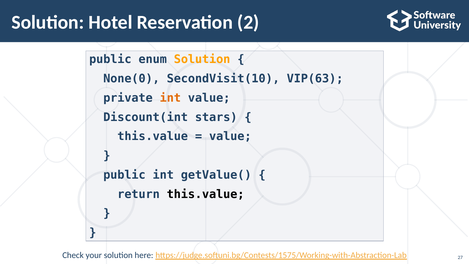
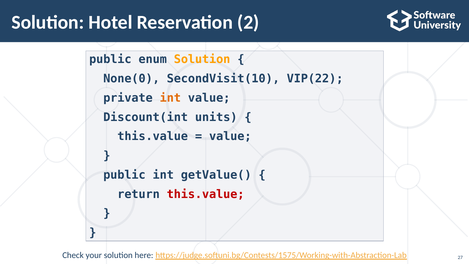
VIP(63: VIP(63 -> VIP(22 (315, 79)
stars: stars -> units (216, 117)
this.value colour: black -> red (206, 194)
